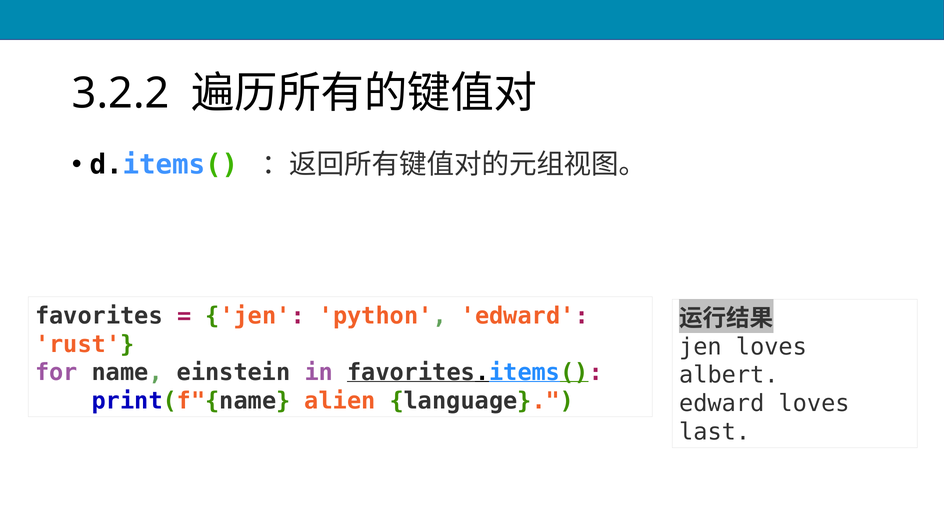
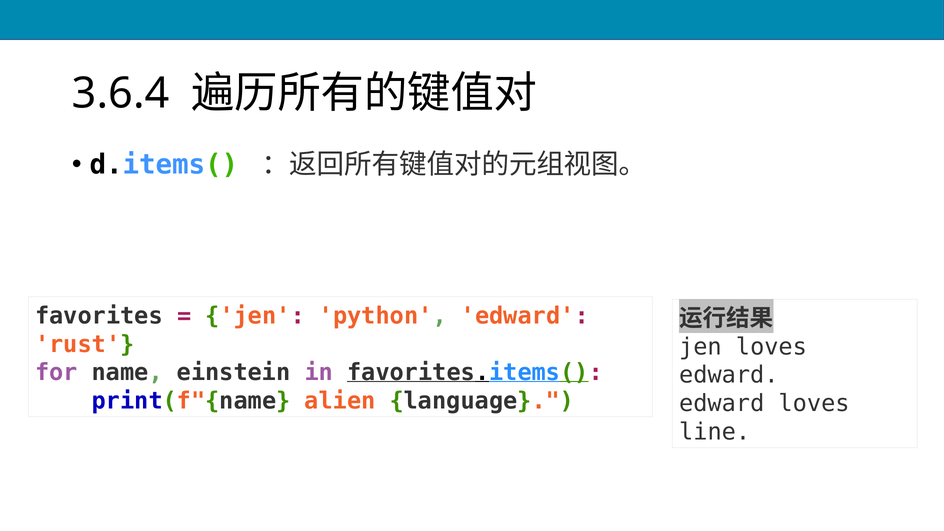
3.2.2: 3.2.2 -> 3.6.4 (121, 94)
albert: albert -> edward (729, 375)
last: last -> line (715, 432)
